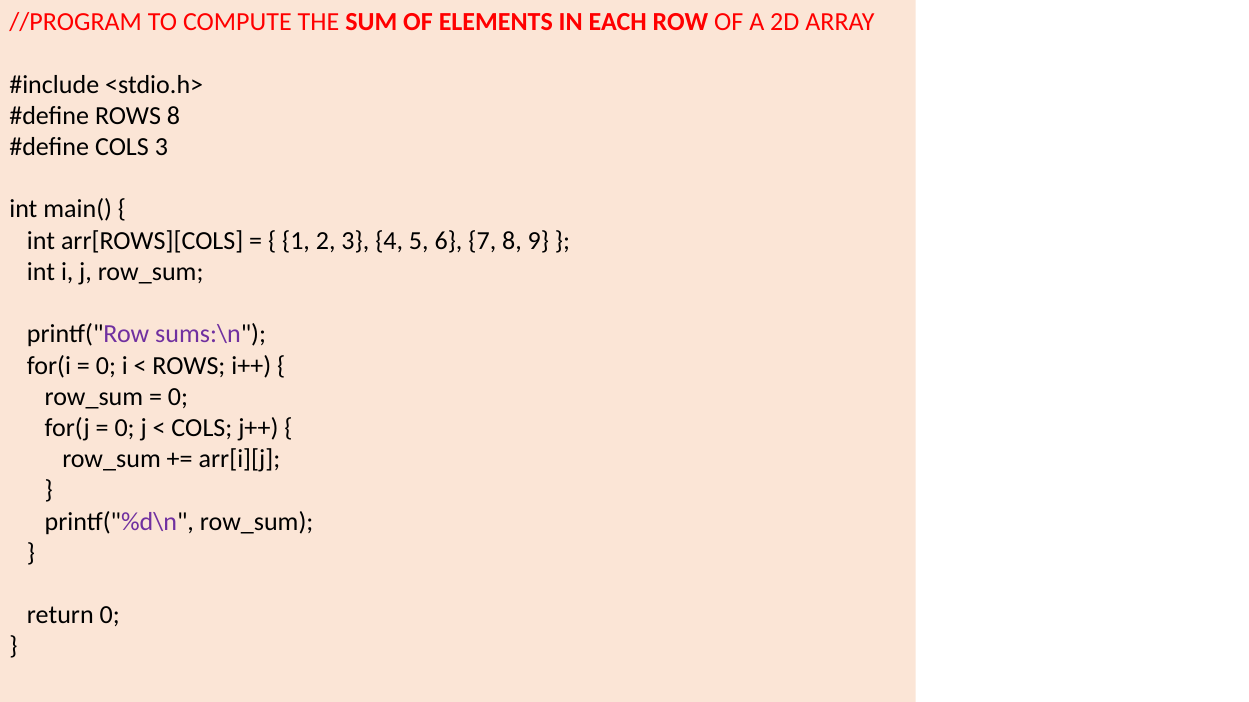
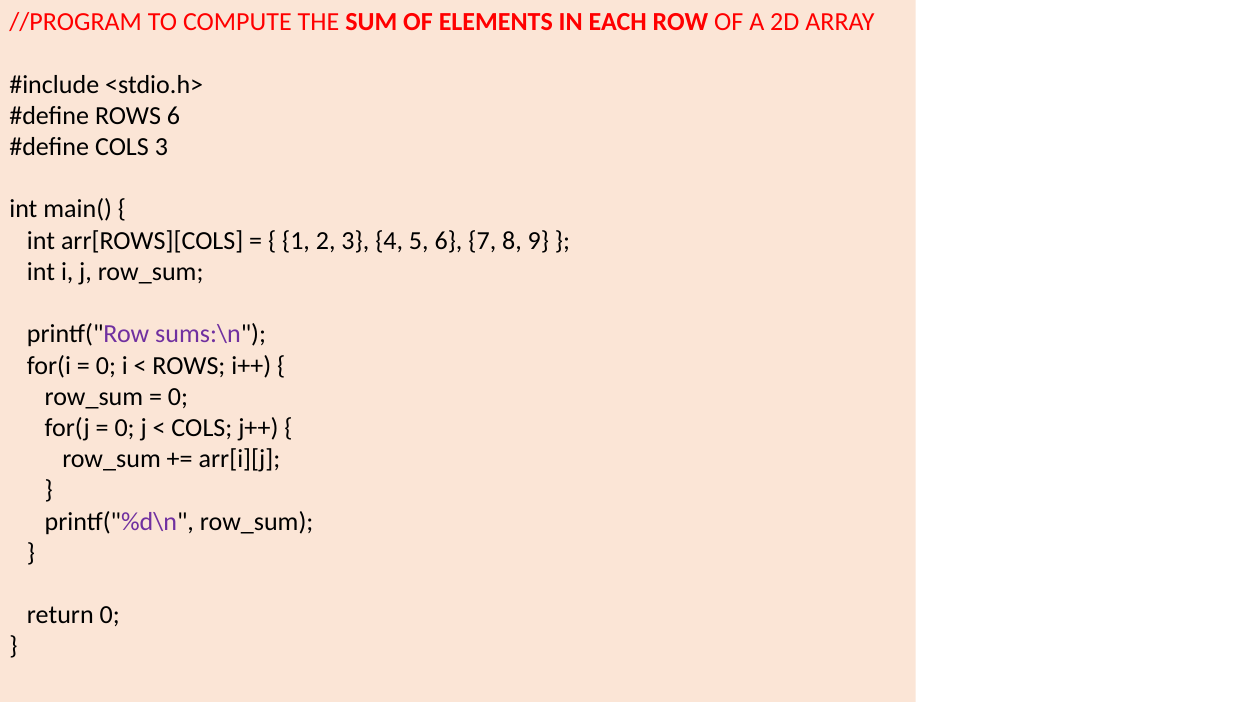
ROWS 8: 8 -> 6 (173, 116)
